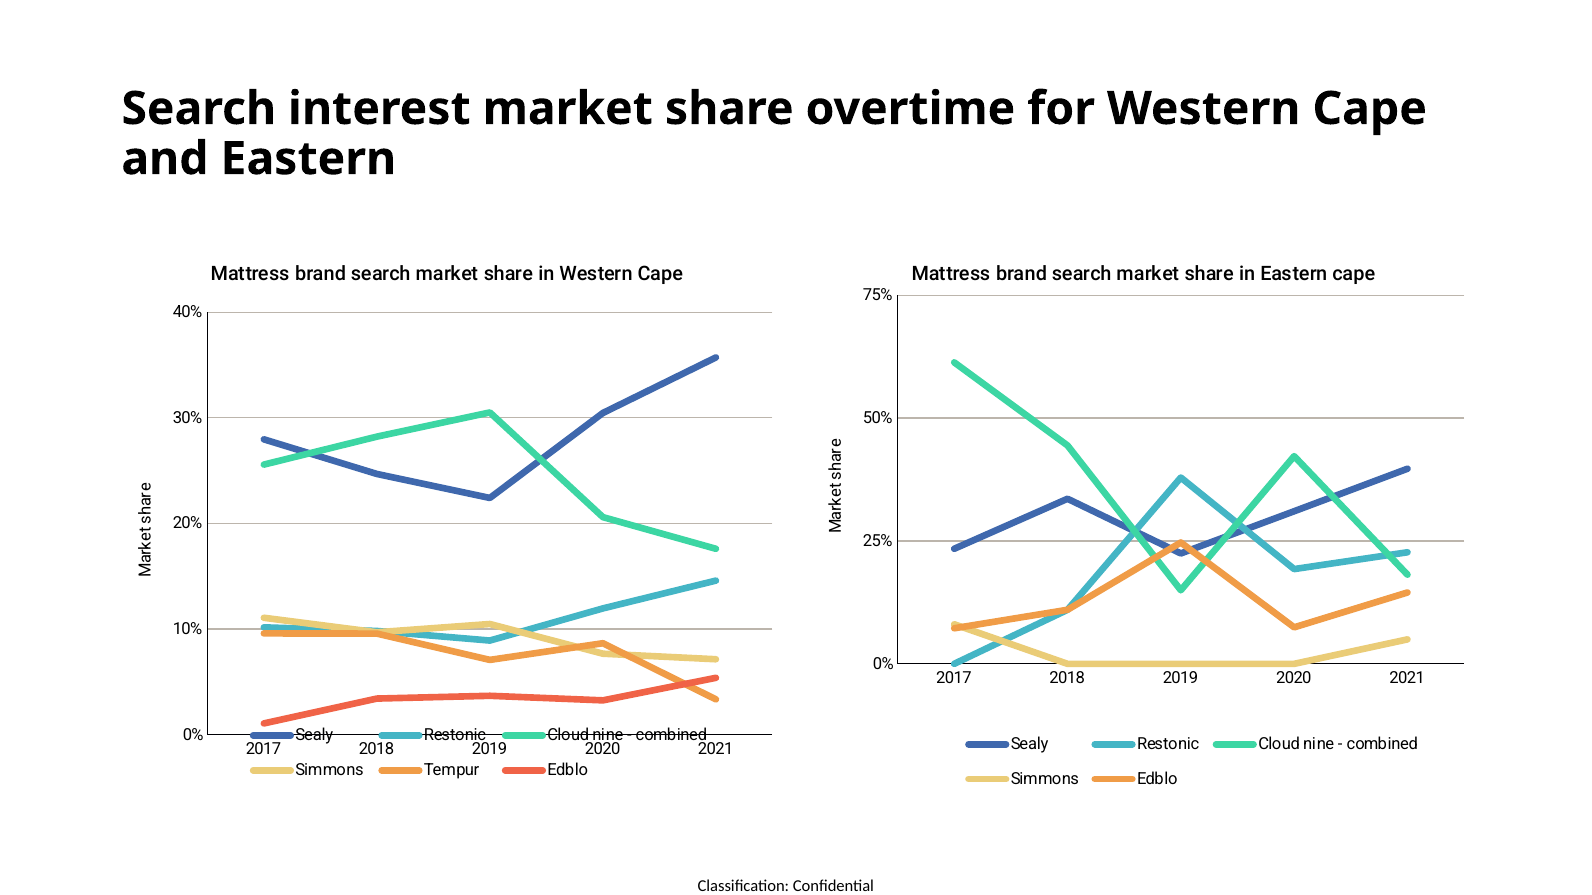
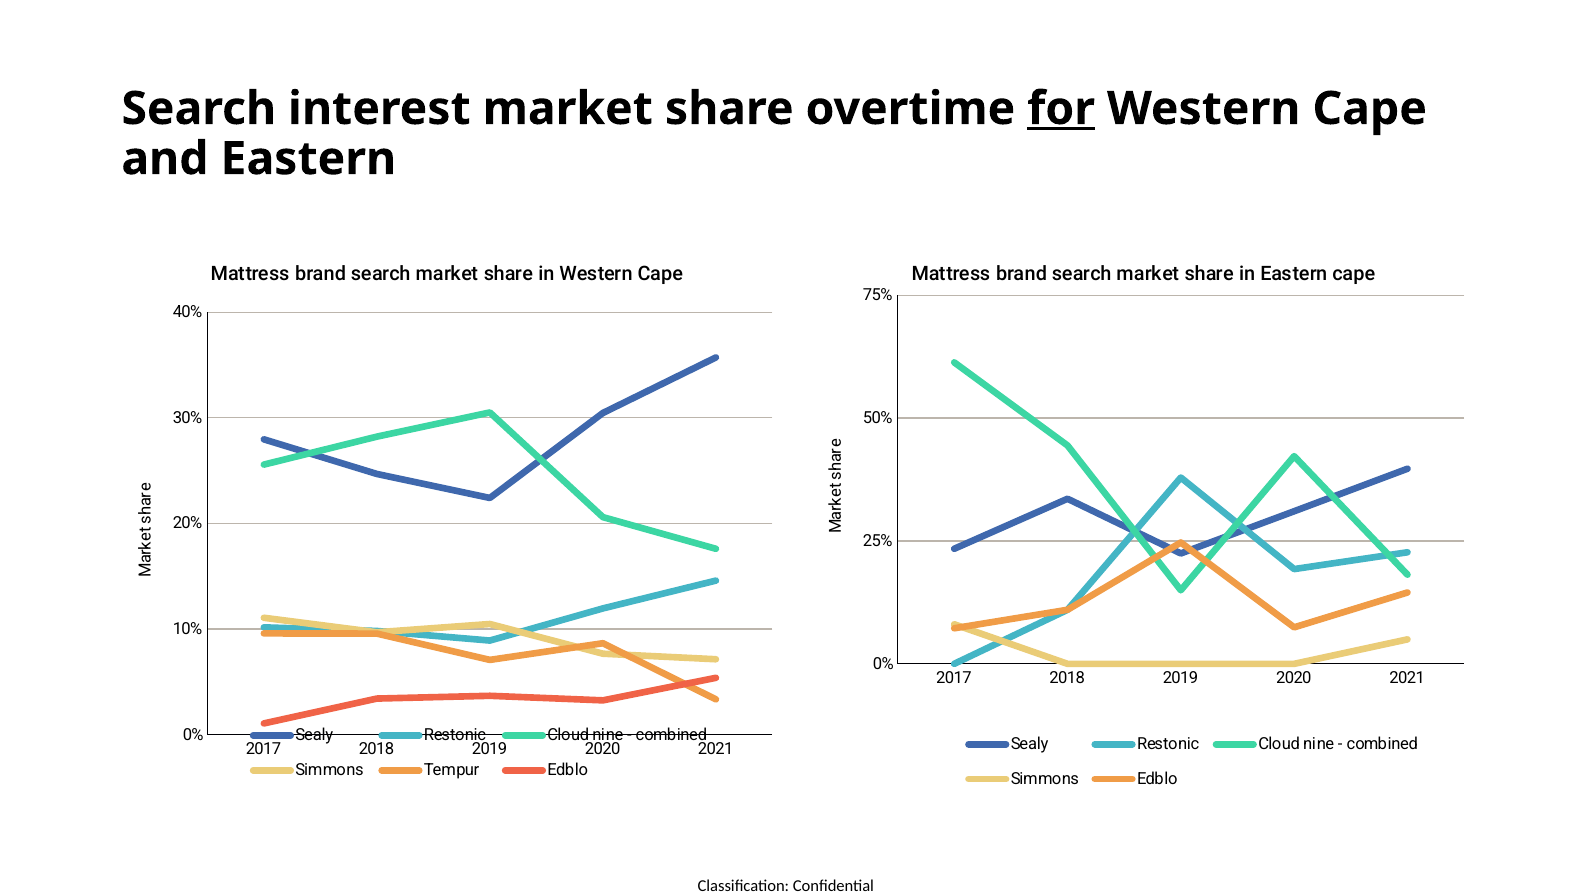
for underline: none -> present (1061, 109)
